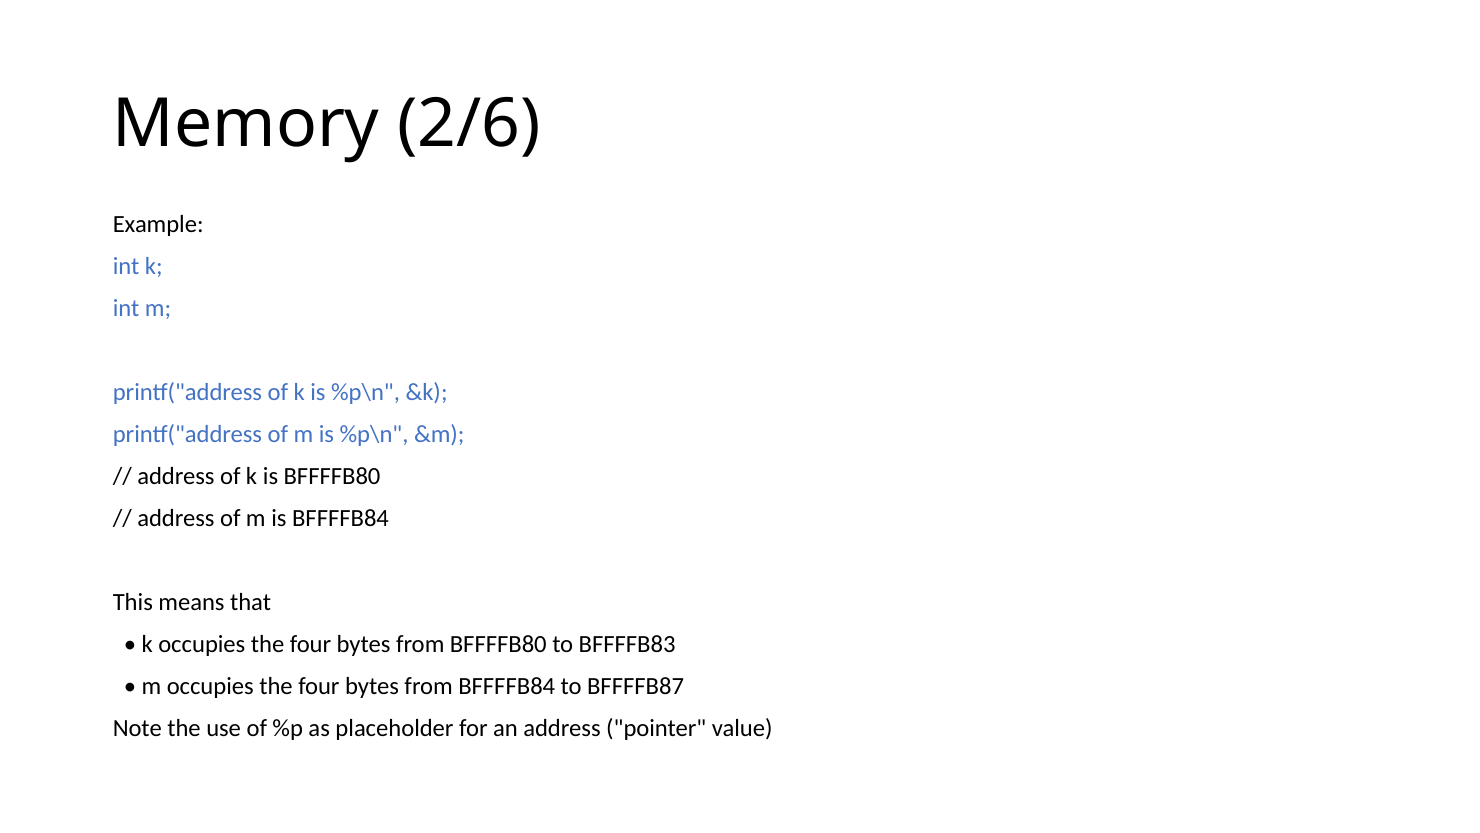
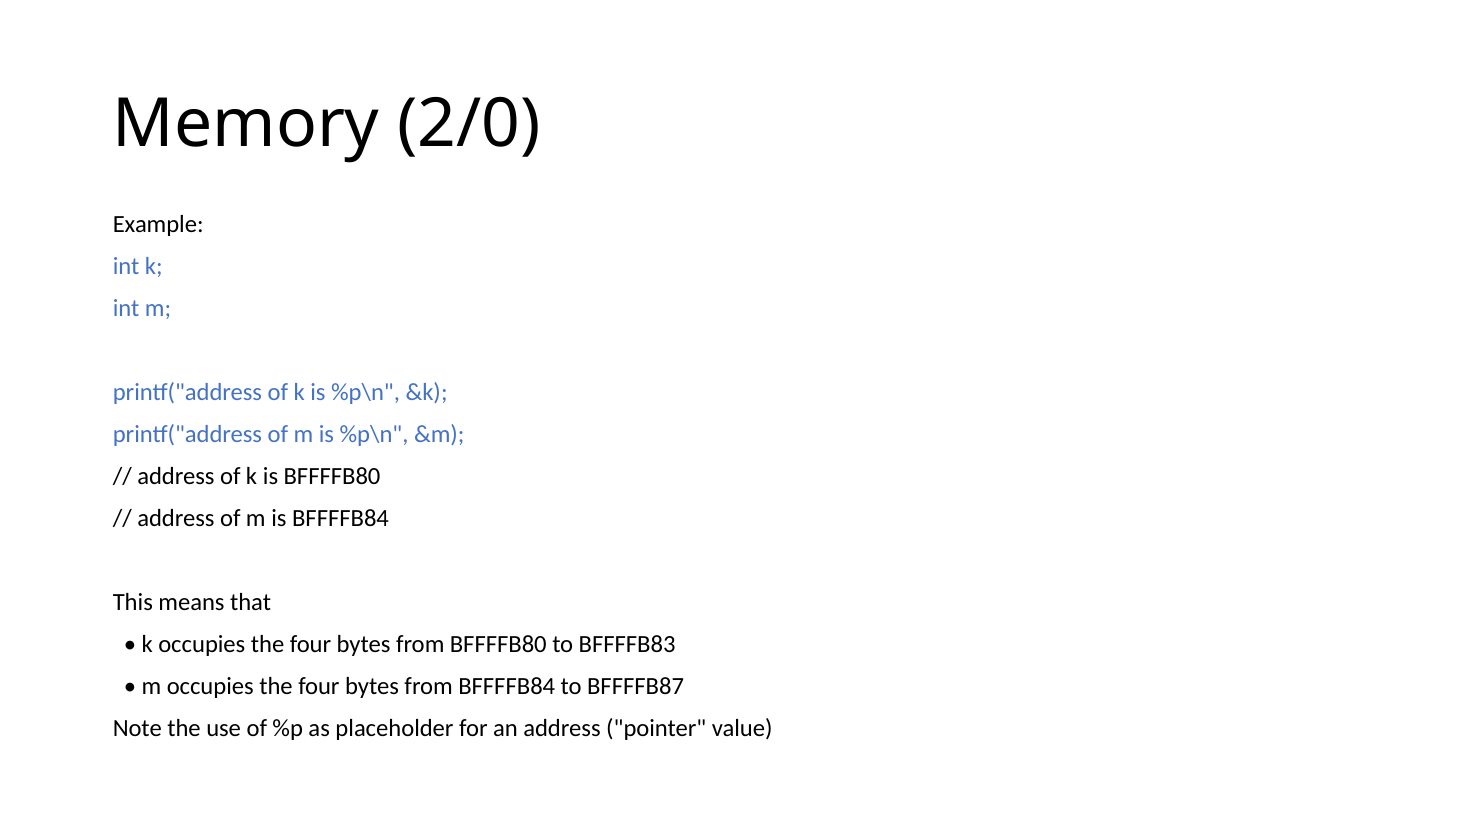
2/6: 2/6 -> 2/0 (469, 124)
